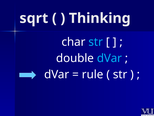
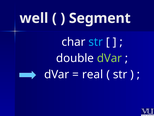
sqrt: sqrt -> well (34, 18)
Thinking: Thinking -> Segment (100, 18)
dVar colour: light blue -> light green (109, 58)
rule: rule -> real (93, 74)
